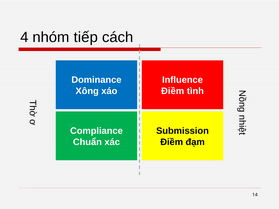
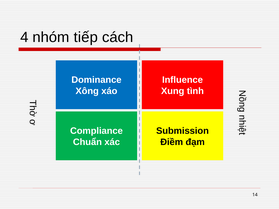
Điềm: Điềm -> Xung (173, 91)
